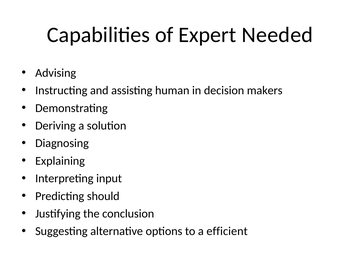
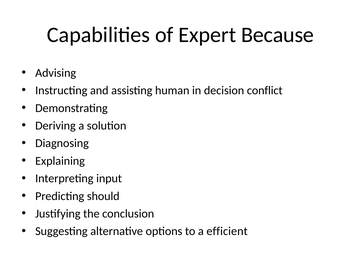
Needed: Needed -> Because (278, 35)
makers: makers -> conflict (265, 91)
